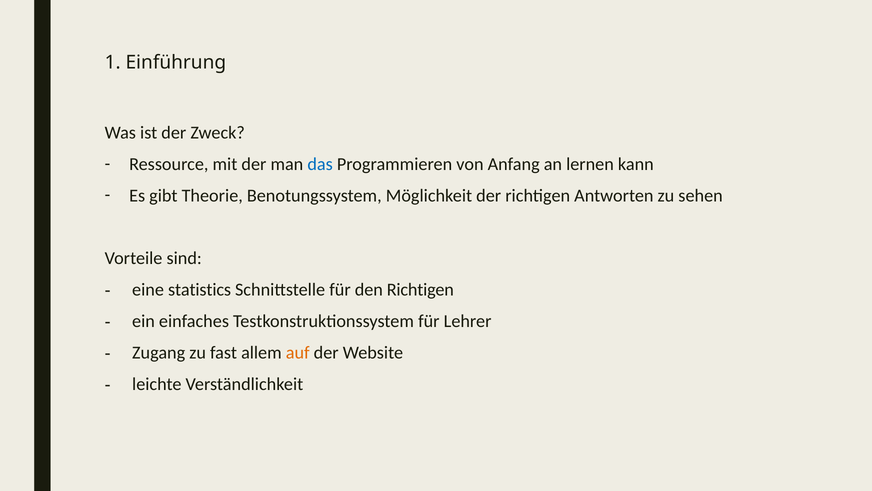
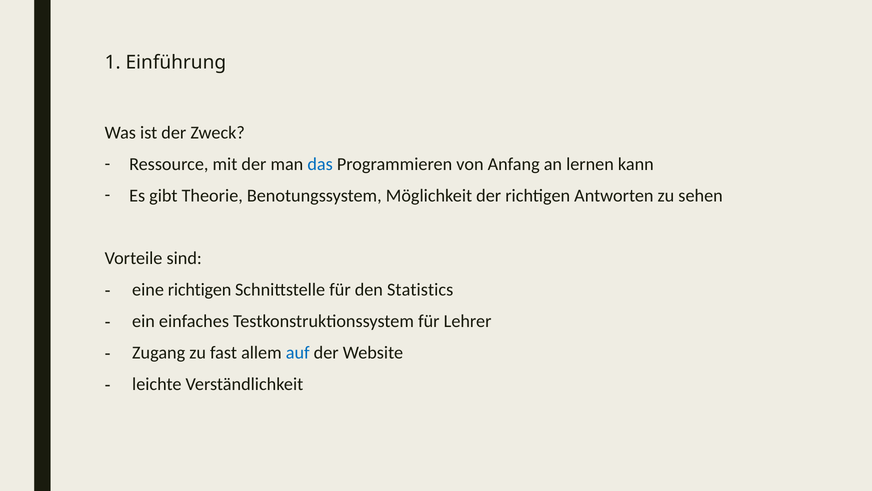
eine statistics: statistics -> richtigen (200, 290)
den Richtigen: Richtigen -> Statistics (420, 290)
auf colour: orange -> blue (298, 352)
